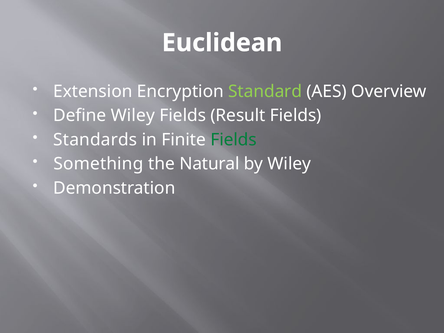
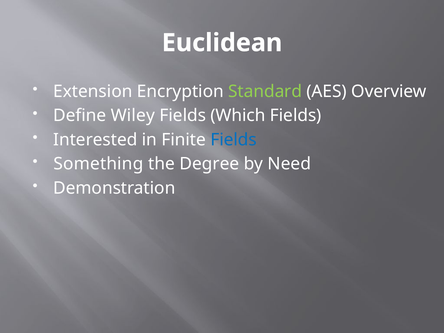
Result: Result -> Which (238, 116)
Standards: Standards -> Interested (95, 140)
Fields colour: green -> blue (234, 140)
Natural: Natural -> Degree (209, 164)
by Wiley: Wiley -> Need (289, 164)
